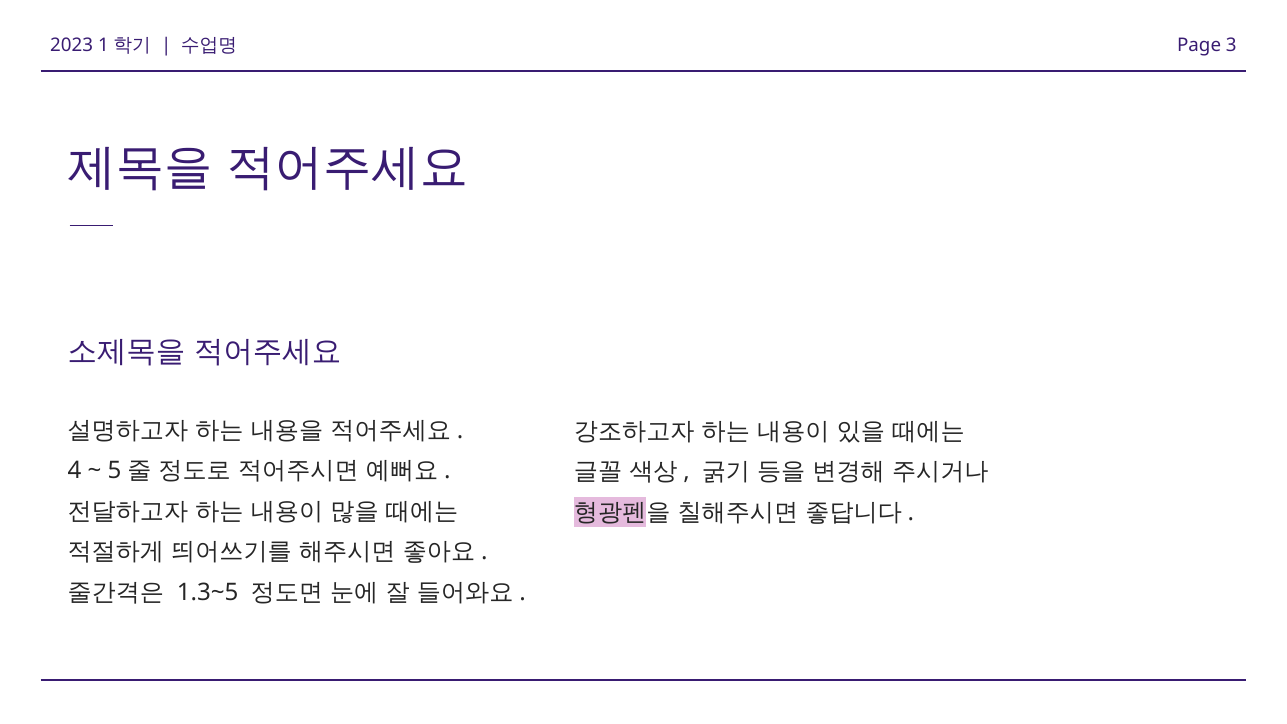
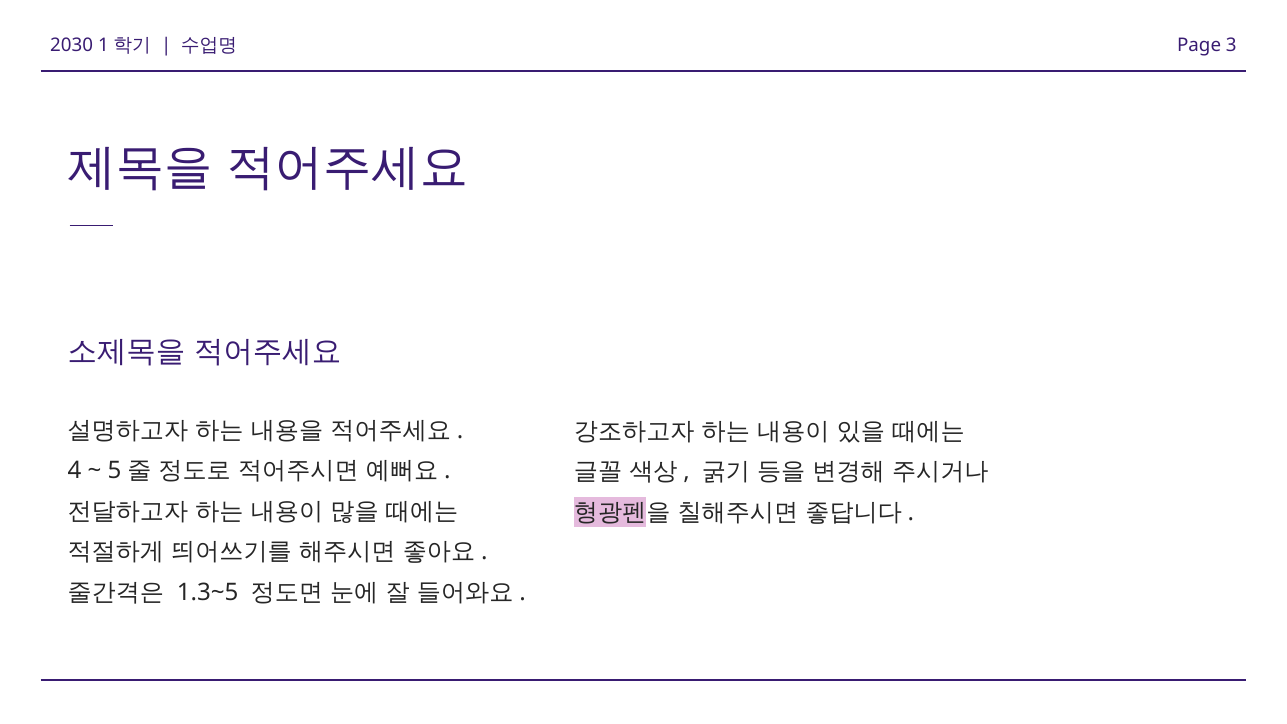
2023: 2023 -> 2030 (72, 45)
